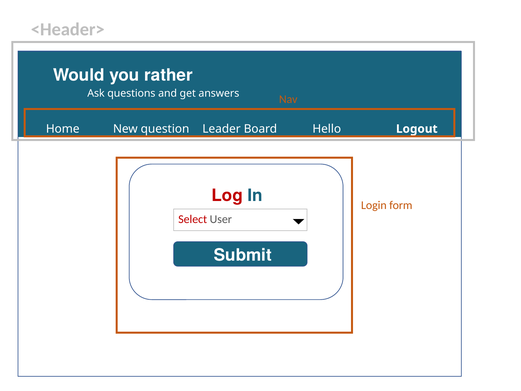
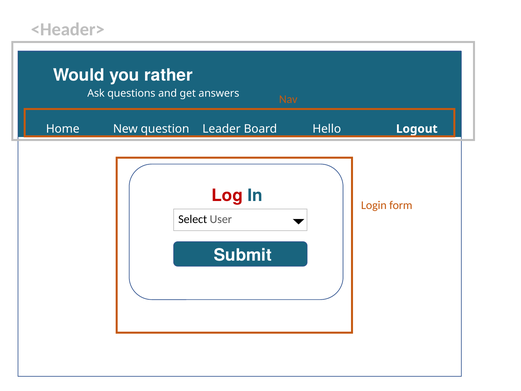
Select colour: red -> black (193, 219)
